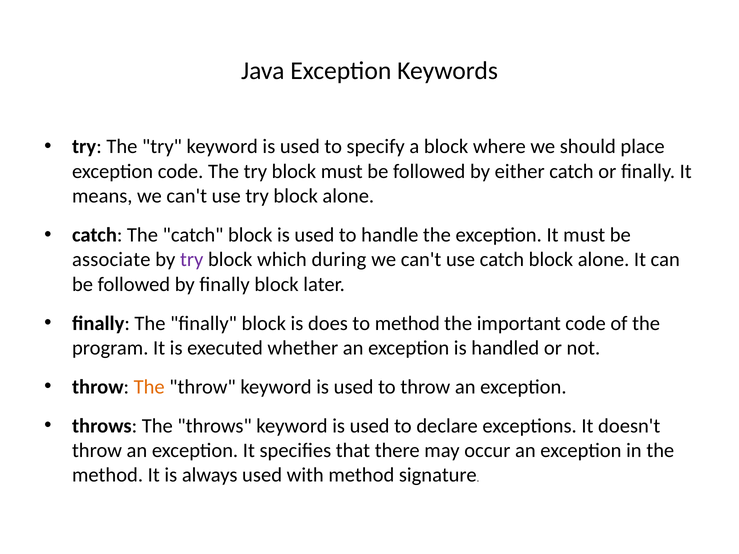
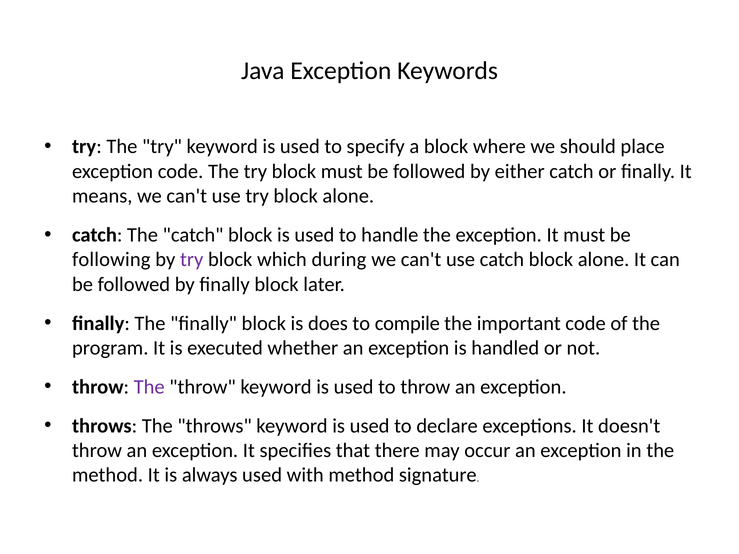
associate: associate -> following (111, 260)
to method: method -> compile (407, 323)
The colour: orange -> purple (149, 387)
